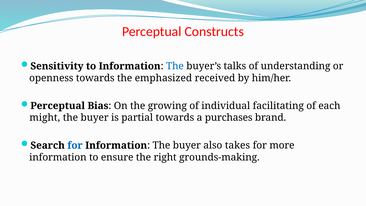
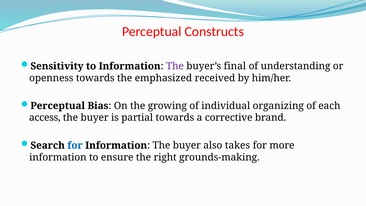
The colour: blue -> purple (175, 66)
talks: talks -> final (235, 66)
facilitating: facilitating -> organizing (278, 106)
might: might -> access (45, 118)
purchases: purchases -> corrective (229, 118)
